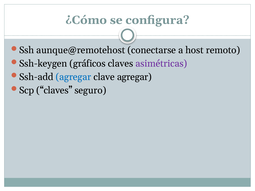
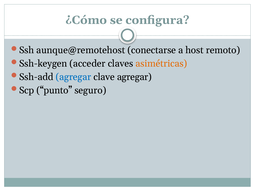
gráficos: gráficos -> acceder (88, 64)
asimétricas colour: purple -> orange (161, 64)
Scp claves: claves -> punto (54, 90)
